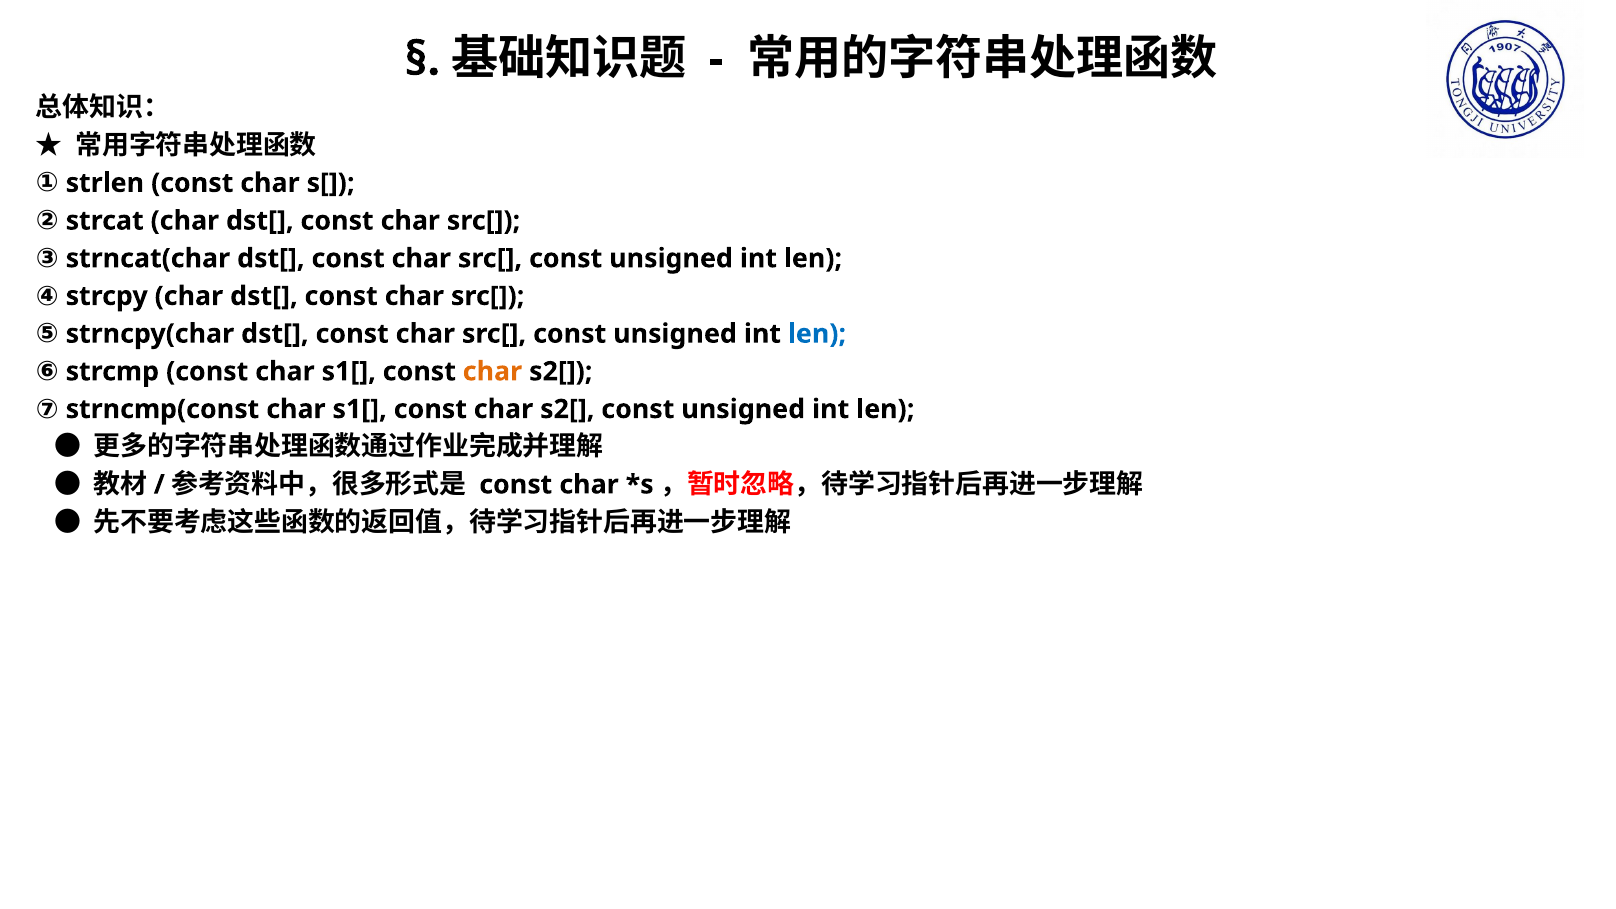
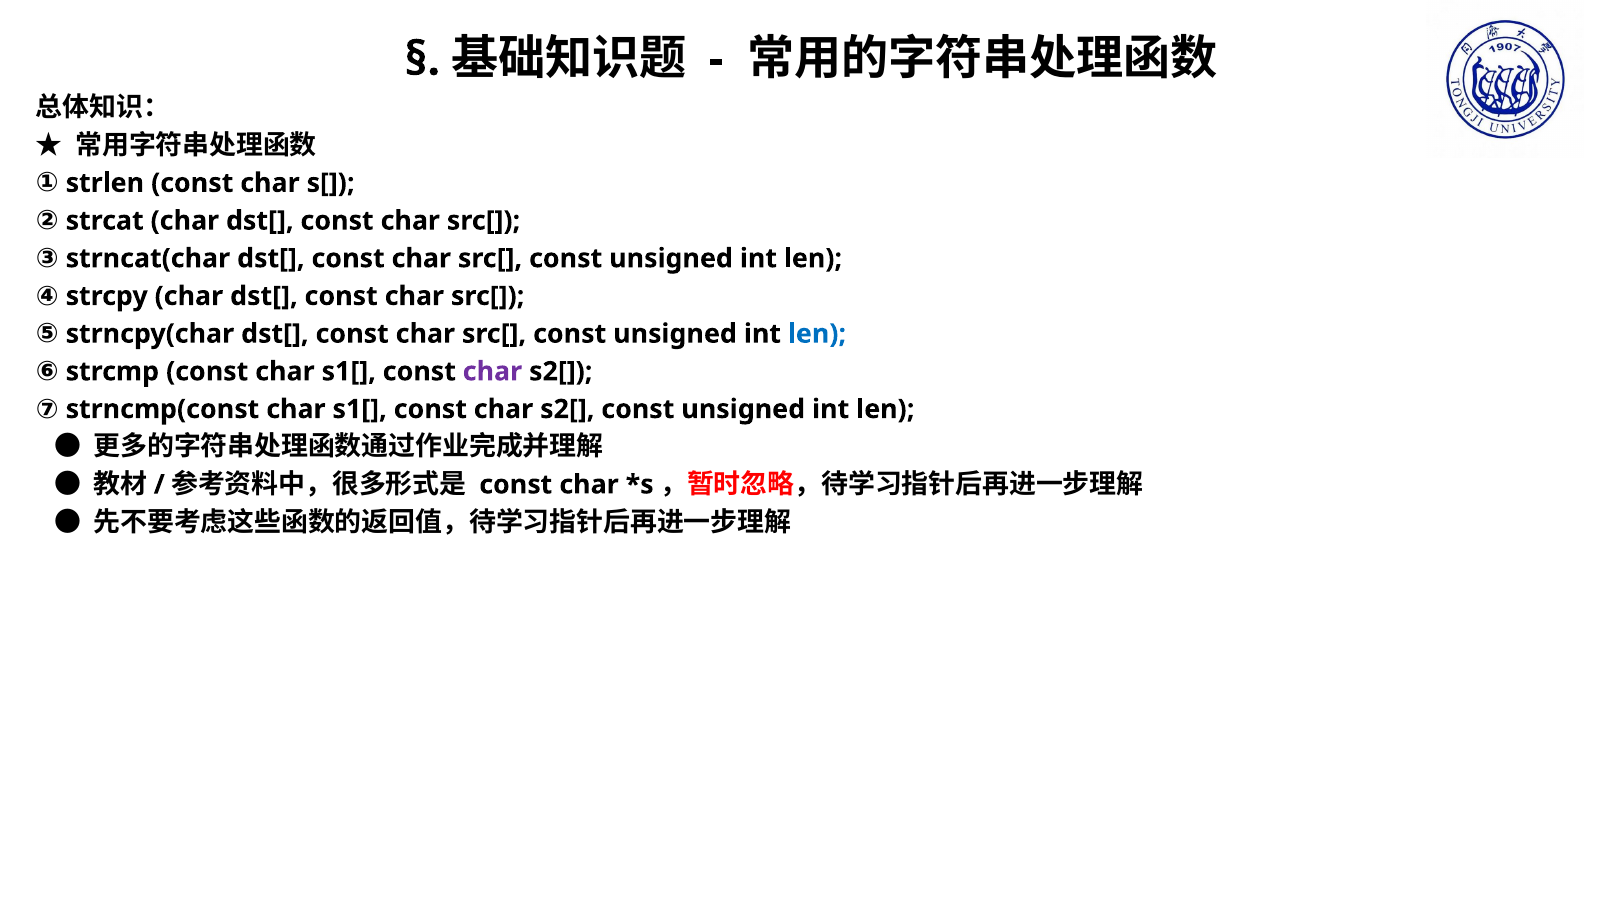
char colour: orange -> purple (492, 372)
